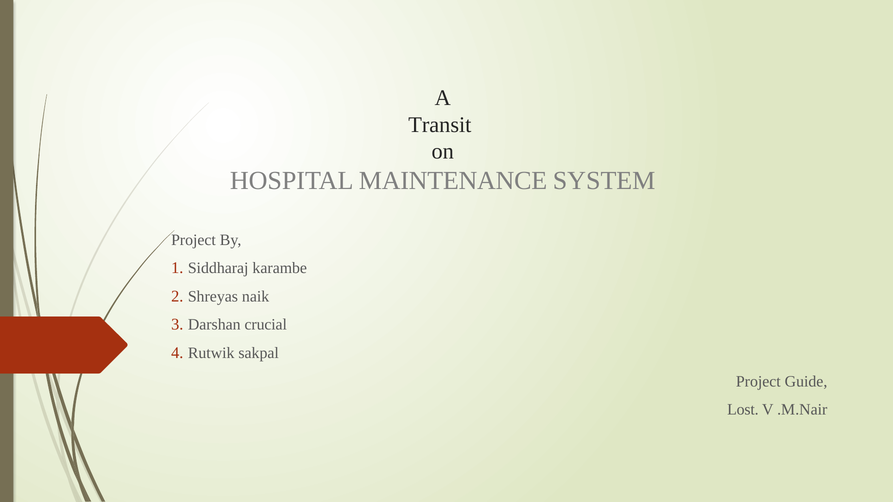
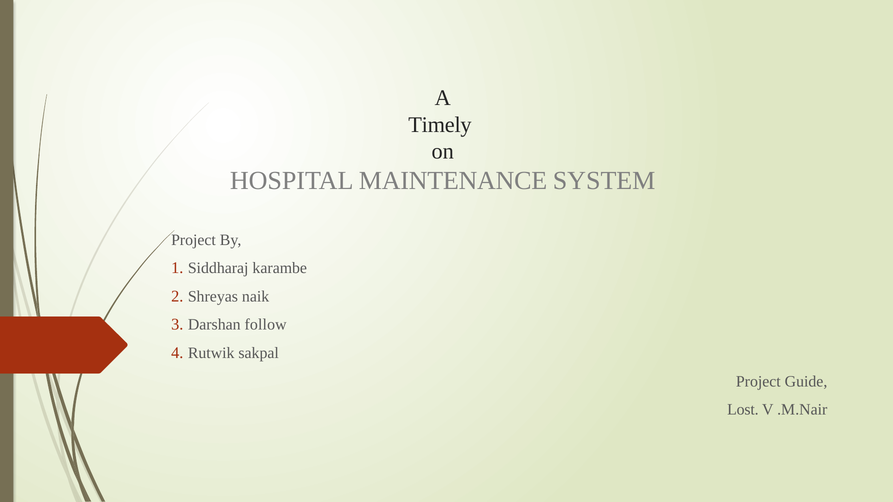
Transit: Transit -> Timely (440, 125)
crucial: crucial -> follow (266, 325)
